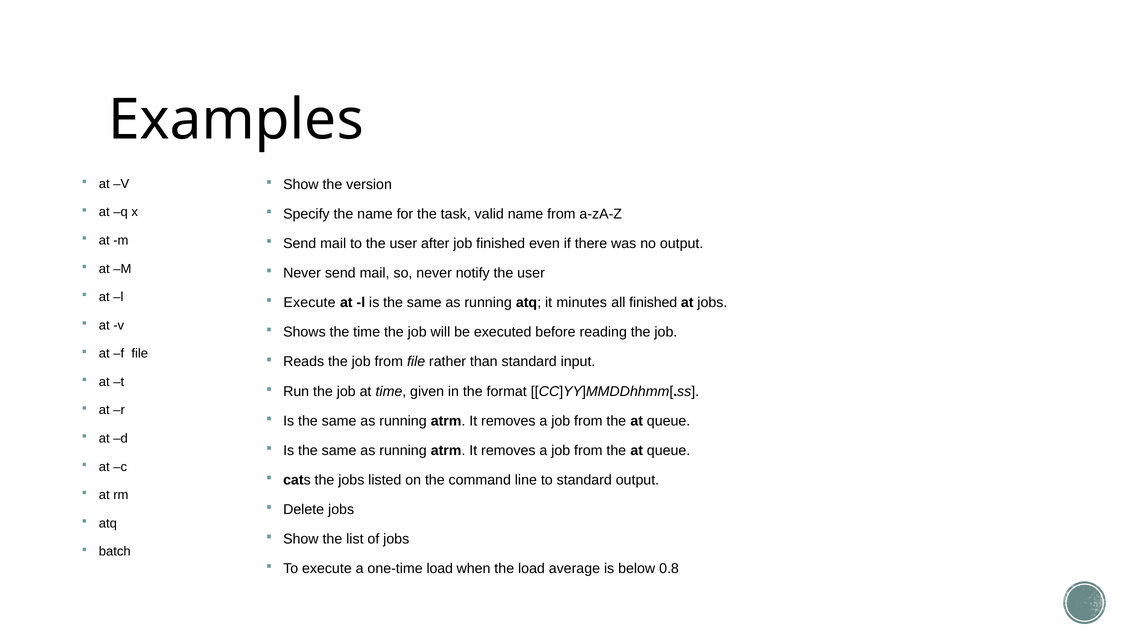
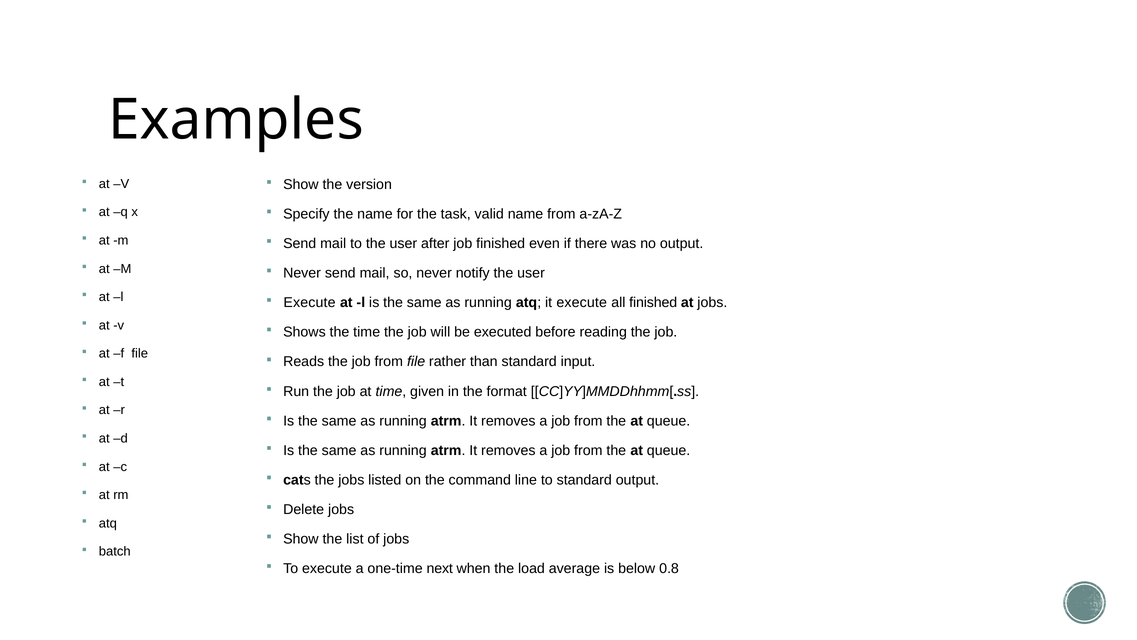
it minutes: minutes -> execute (582, 302)
one-time load: load -> next (440, 568)
